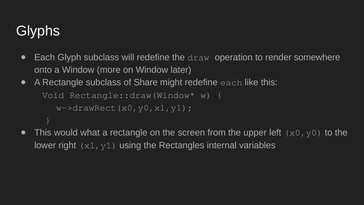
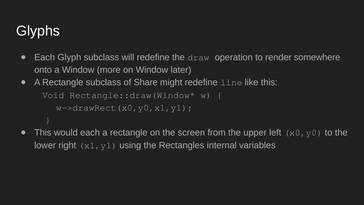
redefine each: each -> line (231, 82)
would what: what -> each (90, 133)
